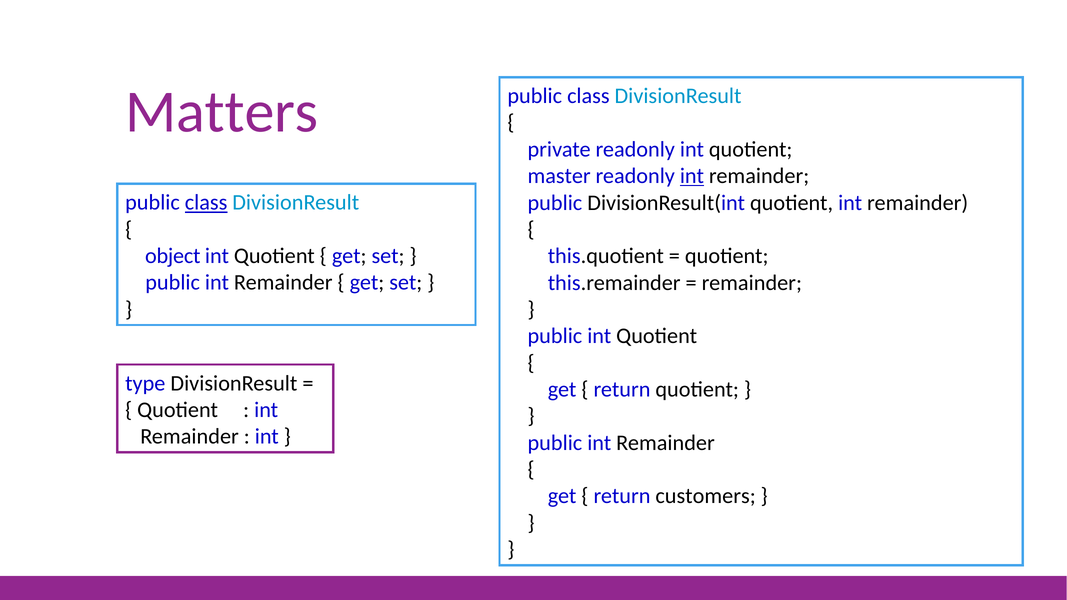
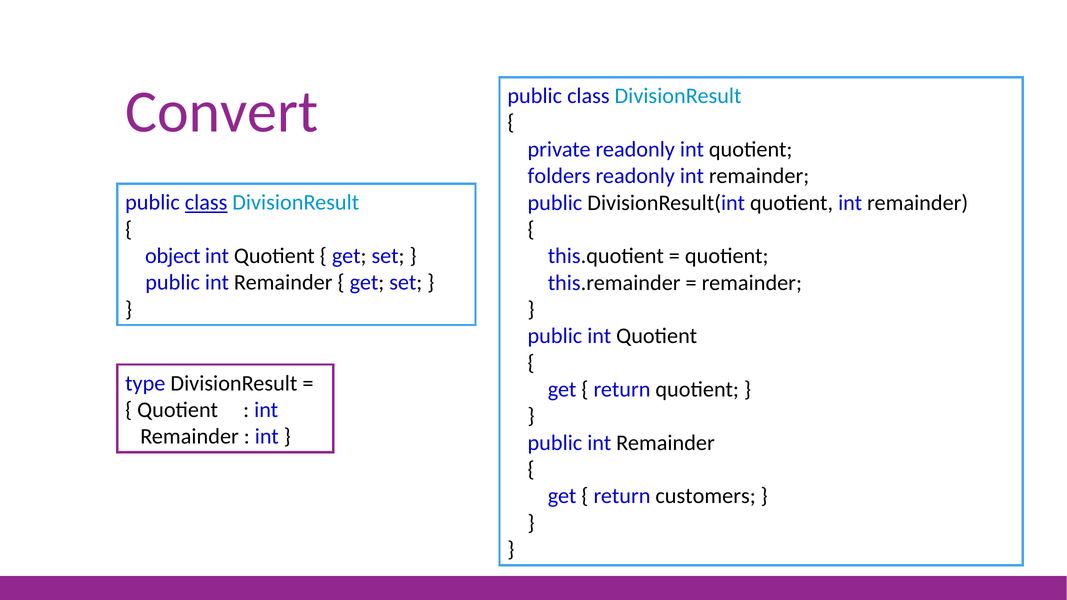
Matters: Matters -> Convert (222, 112)
master: master -> folders (559, 176)
int underline: present -> none (692, 176)
